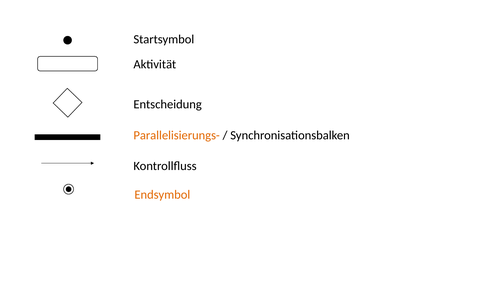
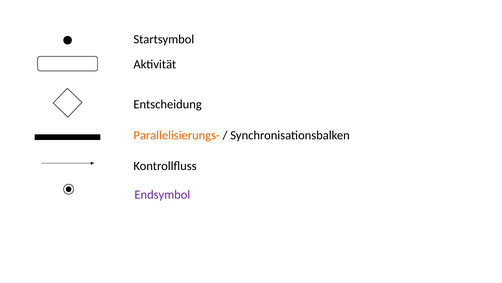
Endsymbol colour: orange -> purple (162, 194)
